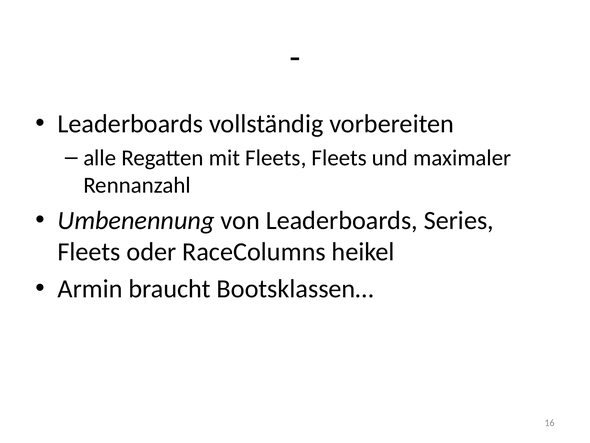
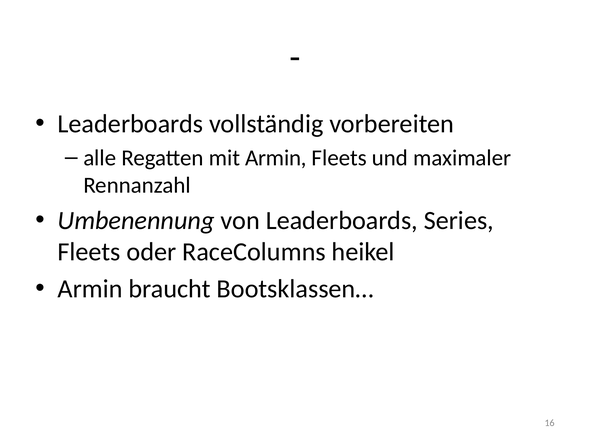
mit Fleets: Fleets -> Armin (276, 158)
